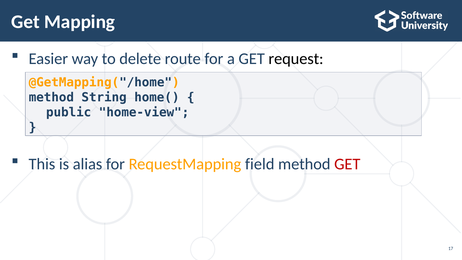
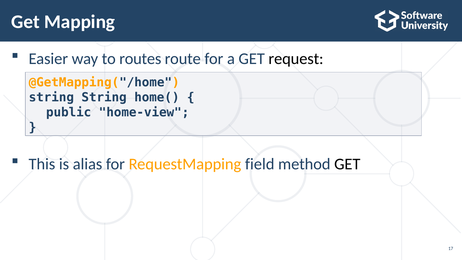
delete: delete -> routes (140, 59)
method: method -> string (51, 97)
GET colour: red -> black (347, 164)
